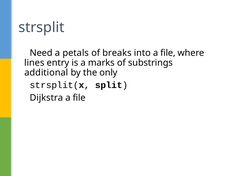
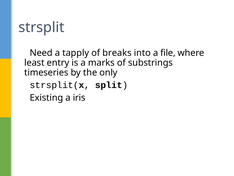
petals: petals -> tapply (76, 53)
lines: lines -> least (34, 63)
additional: additional -> timeseries (46, 72)
Dijkstra: Dijkstra -> Existing (46, 97)
file: file -> iris (79, 97)
